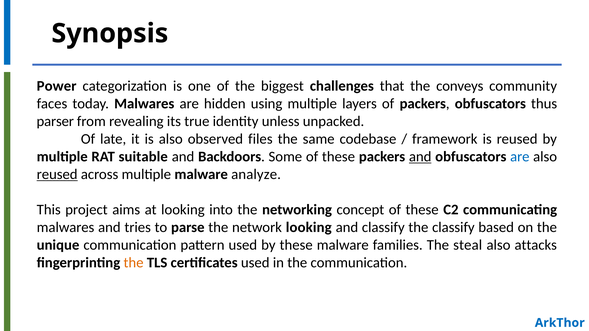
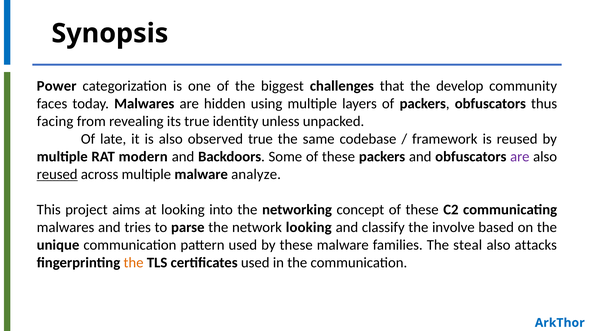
conveys: conveys -> develop (460, 86)
parser: parser -> facing (55, 121)
observed files: files -> true (260, 139)
suitable: suitable -> modern (143, 157)
and underline: present -> none (420, 157)
are colour: blue -> purple (520, 157)
the classify: classify -> involve (453, 228)
